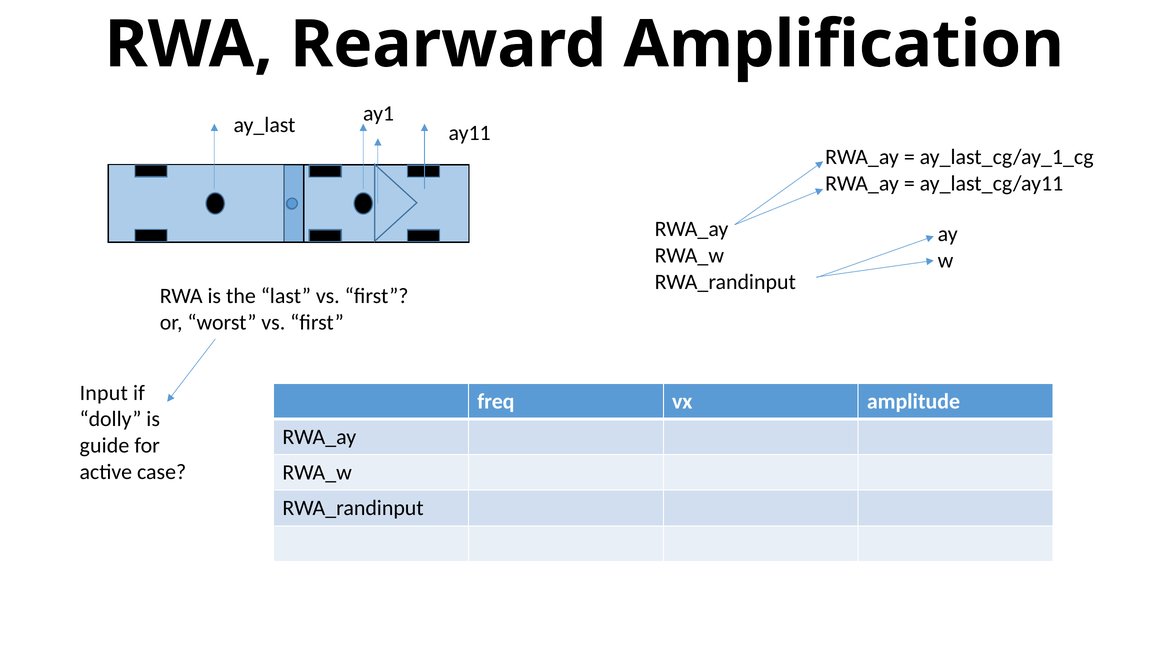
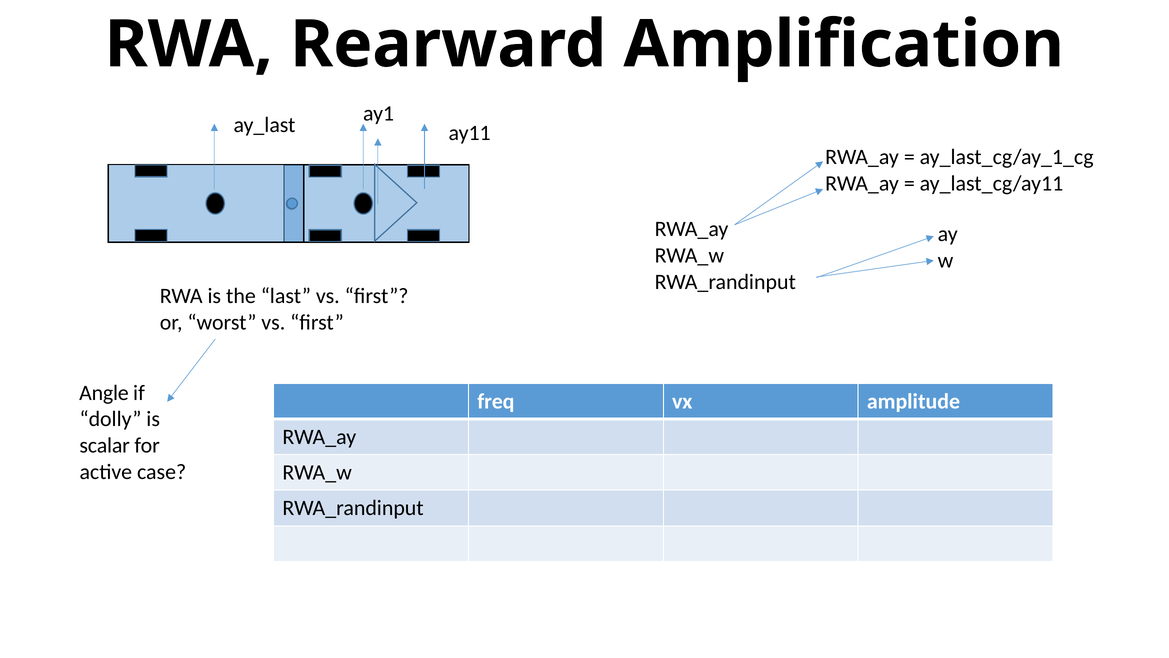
Input: Input -> Angle (104, 393)
guide: guide -> scalar (105, 445)
